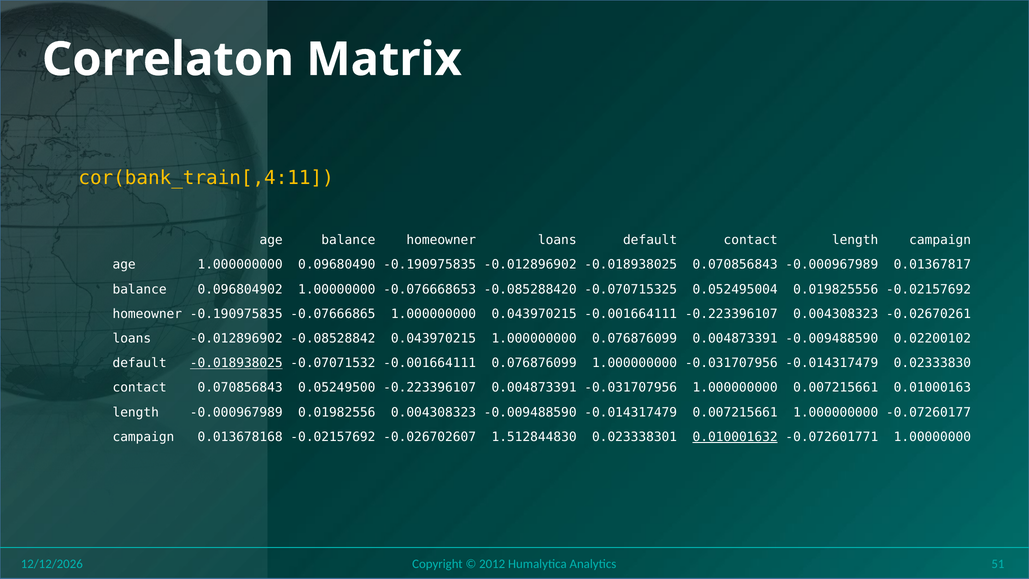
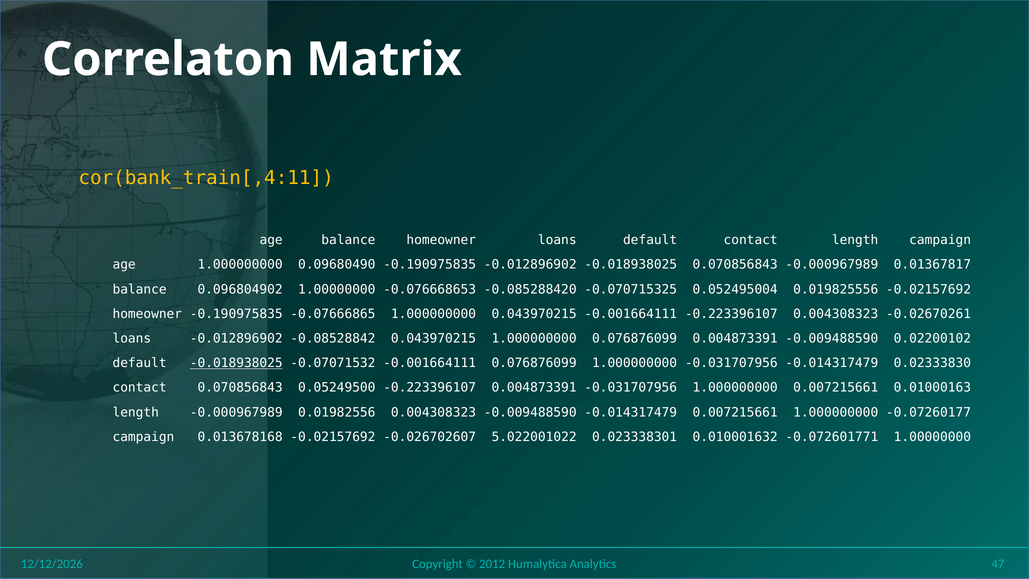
1.512844830: 1.512844830 -> 5.022001022 (534, 437)
0.010001632 underline: present -> none (735, 437)
51: 51 -> 47 (998, 564)
